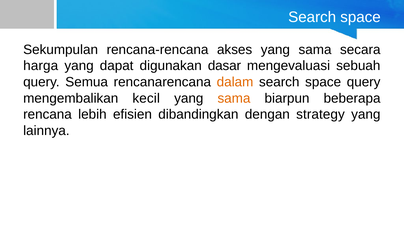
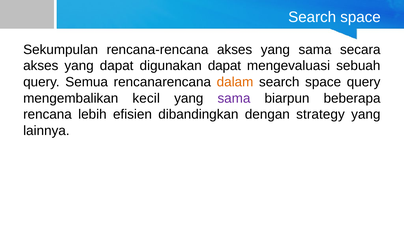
harga: harga -> akses (41, 66)
digunakan dasar: dasar -> dapat (224, 66)
sama colour: orange -> purple (234, 98)
